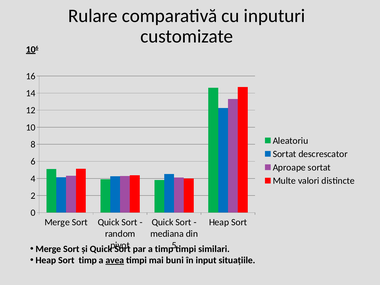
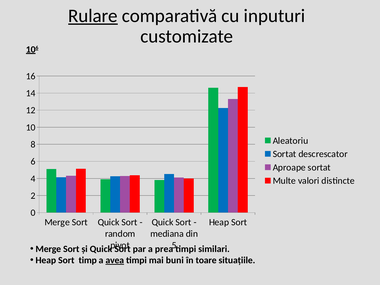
Rulare underline: none -> present (93, 16)
a timp: timp -> prea (164, 249)
input: input -> toare (206, 260)
